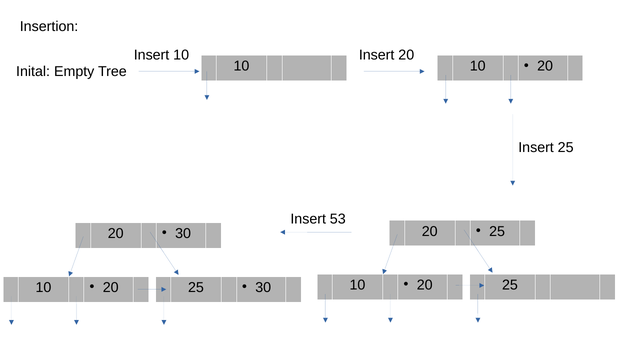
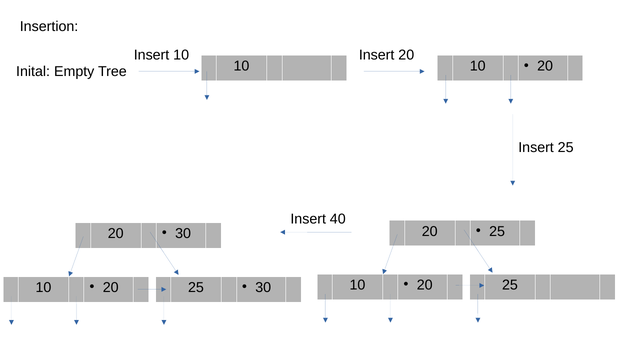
53: 53 -> 40 (338, 219)
